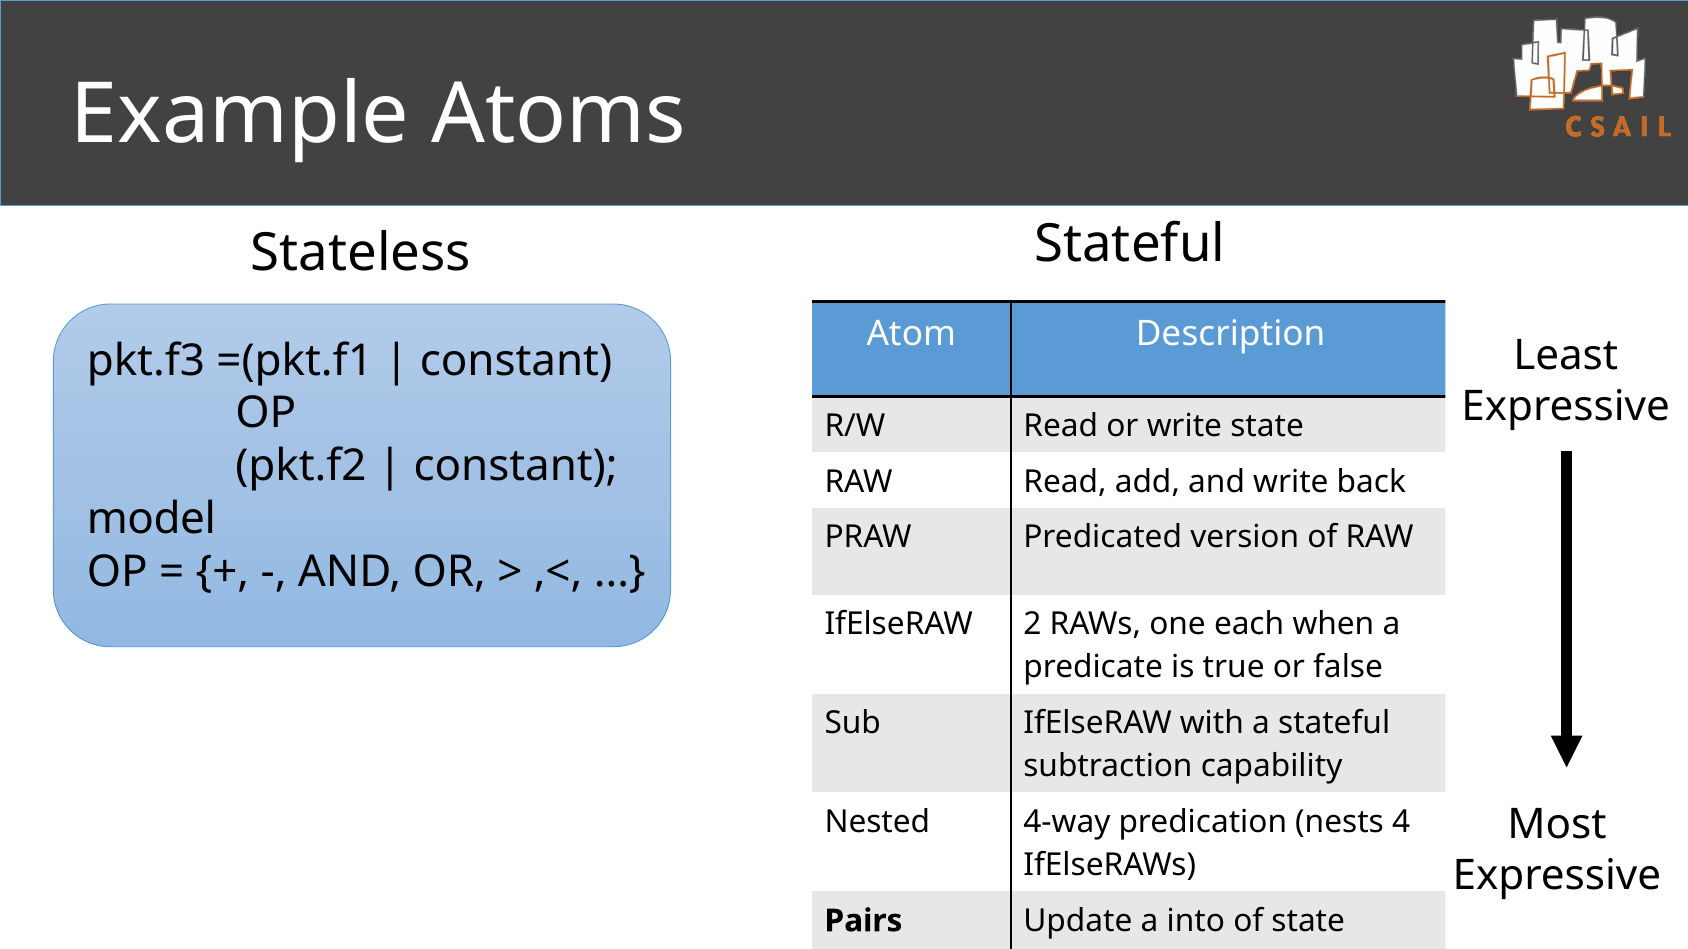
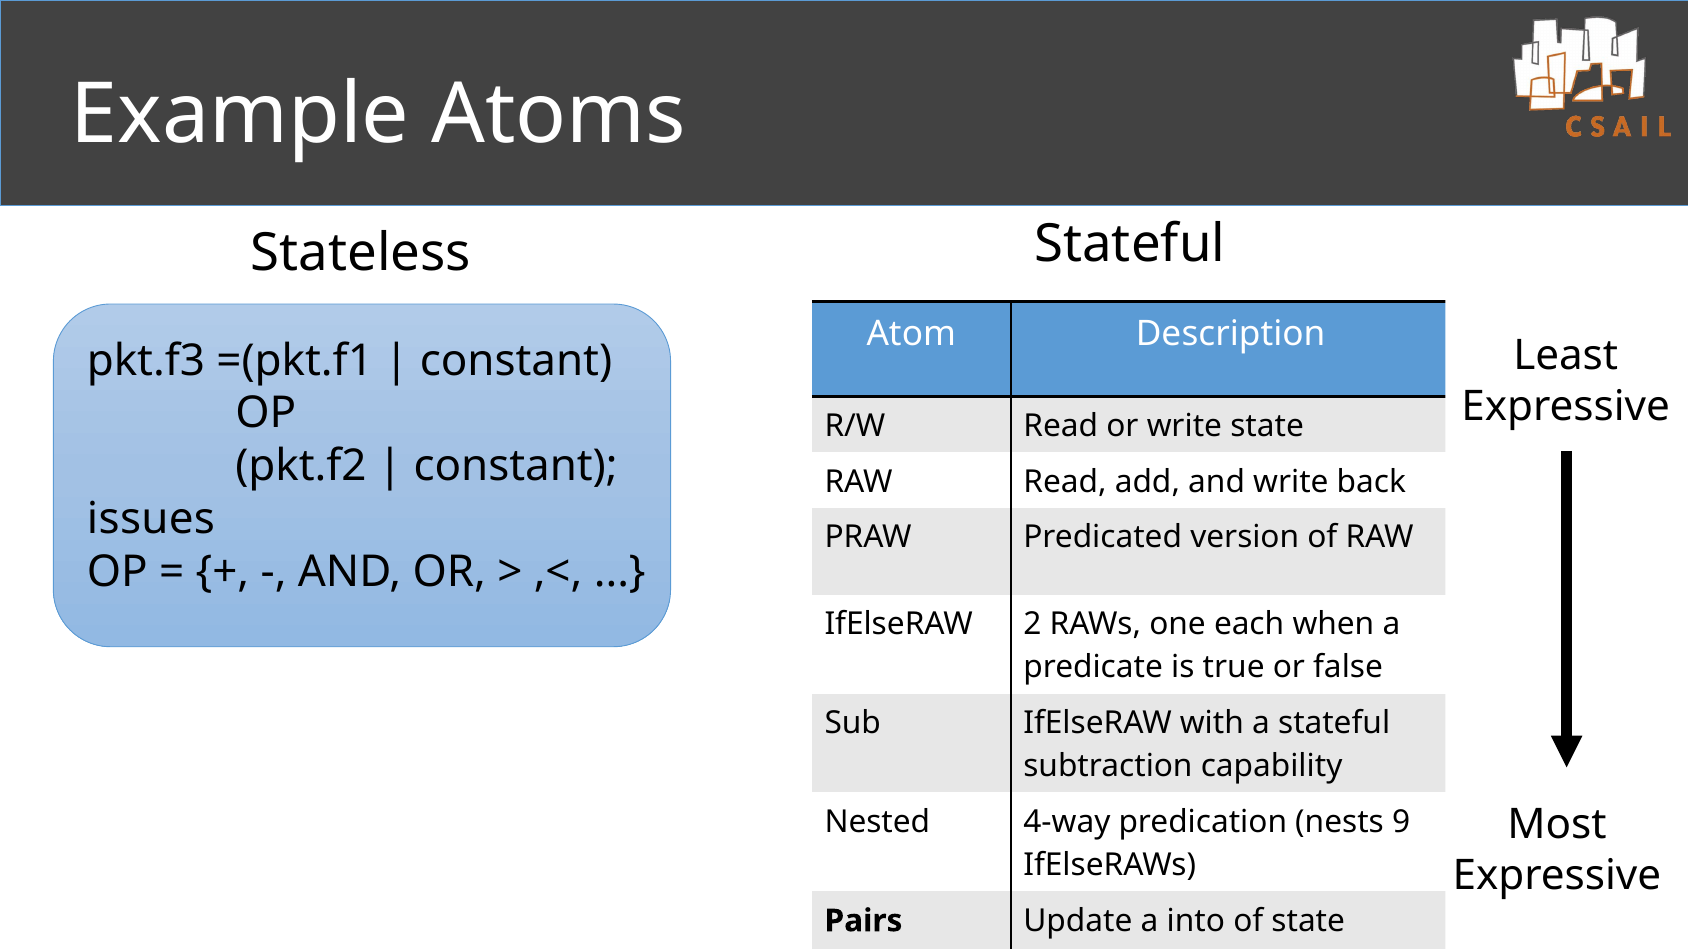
model: model -> issues (151, 519)
4: 4 -> 9 (1401, 822)
